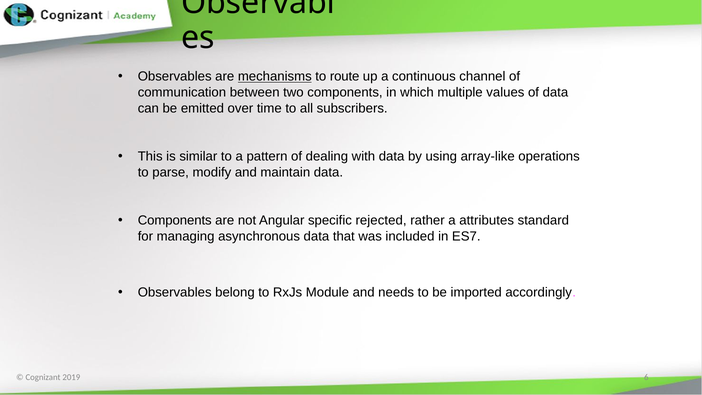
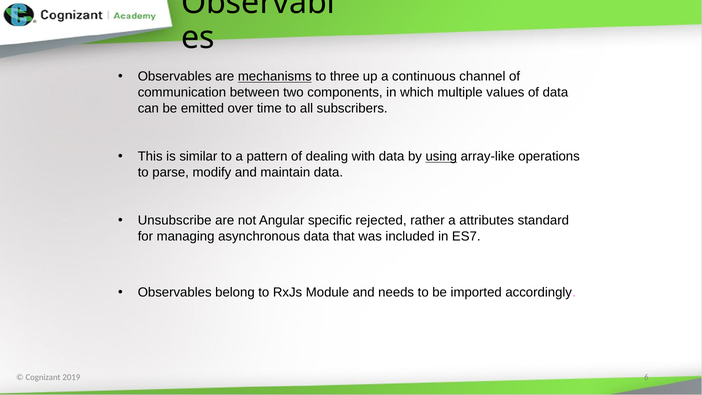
route: route -> three (345, 77)
using underline: none -> present (441, 156)
Components: Components -> Unsubscribe (175, 221)
